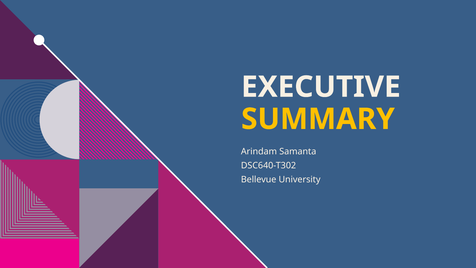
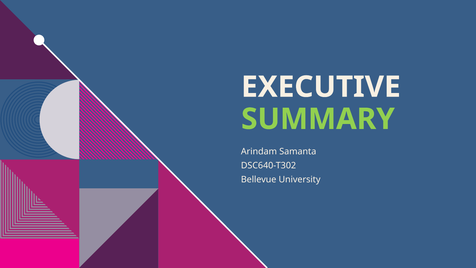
SUMMARY colour: yellow -> light green (318, 119)
